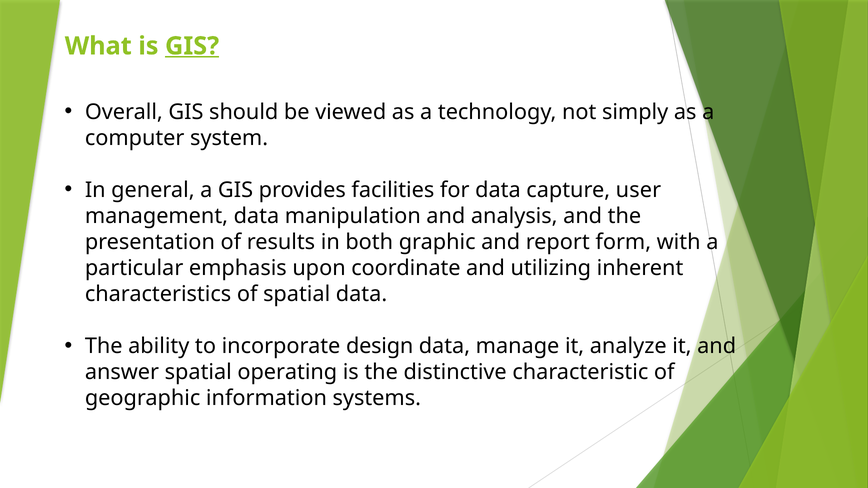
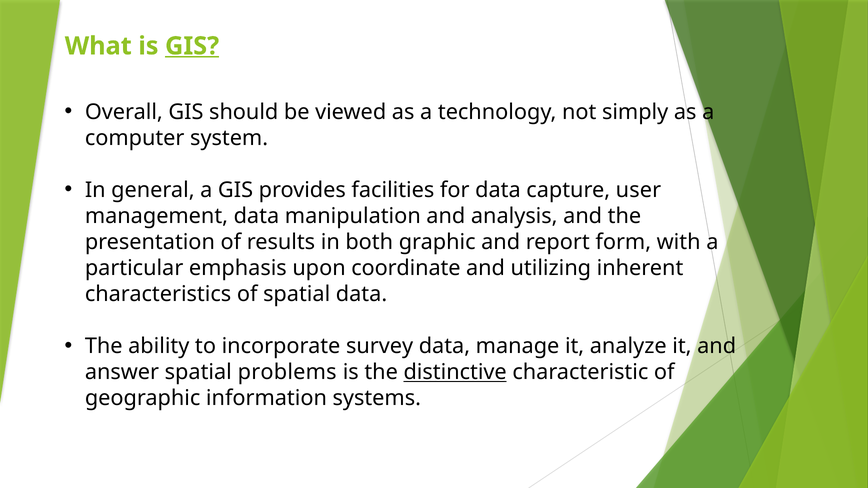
design: design -> survey (380, 346)
operating: operating -> problems (287, 372)
distinctive underline: none -> present (455, 372)
